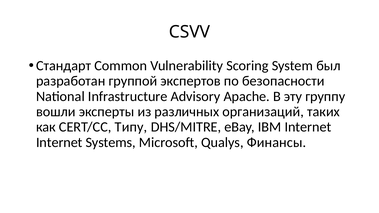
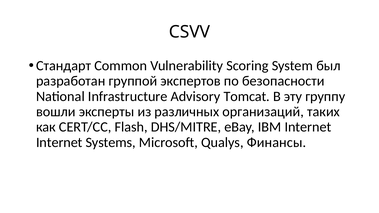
Apache: Apache -> Tomcat (247, 96)
Типу: Типу -> Flash (131, 127)
